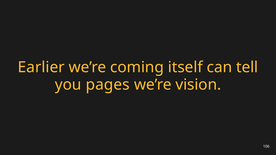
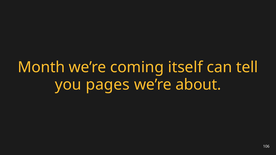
Earlier: Earlier -> Month (41, 67)
vision: vision -> about (198, 85)
